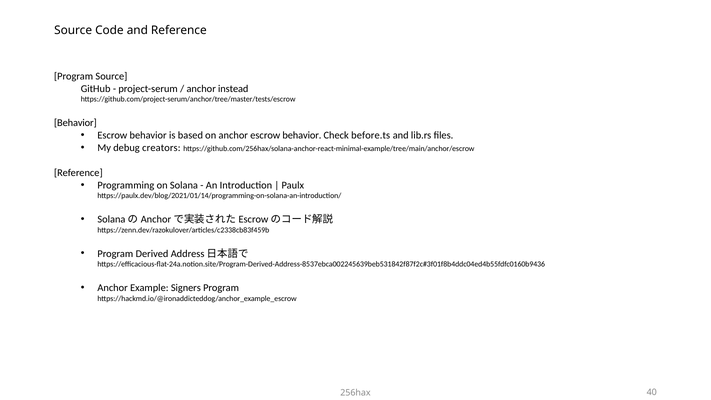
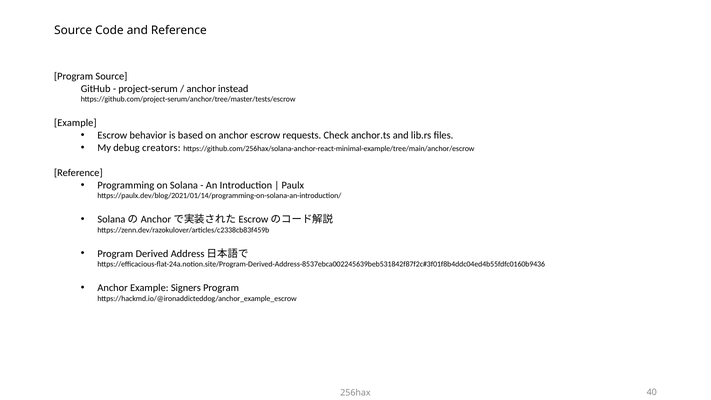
Behavior: Behavior -> Example (75, 123)
anchor escrow behavior: behavior -> requests (302, 135)
before.ts: before.ts -> anchor.ts (371, 135)
